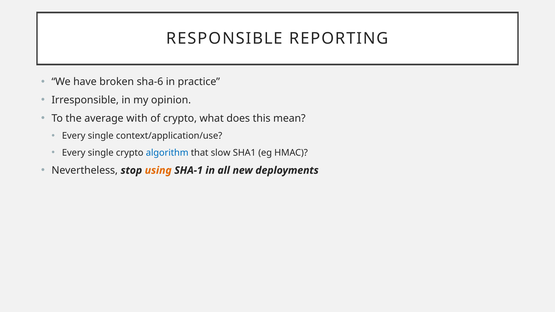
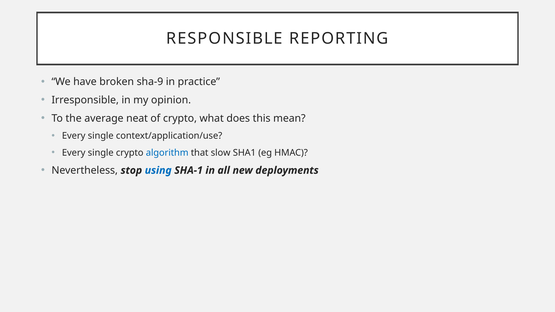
sha-6: sha-6 -> sha-9 (150, 82)
with: with -> neat (137, 118)
using colour: orange -> blue (158, 170)
